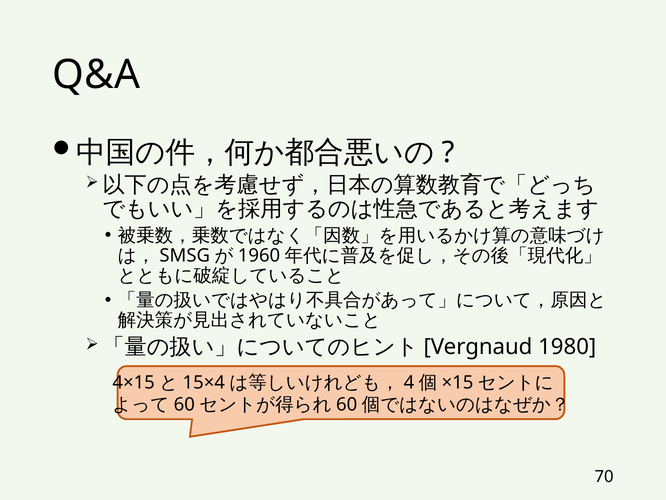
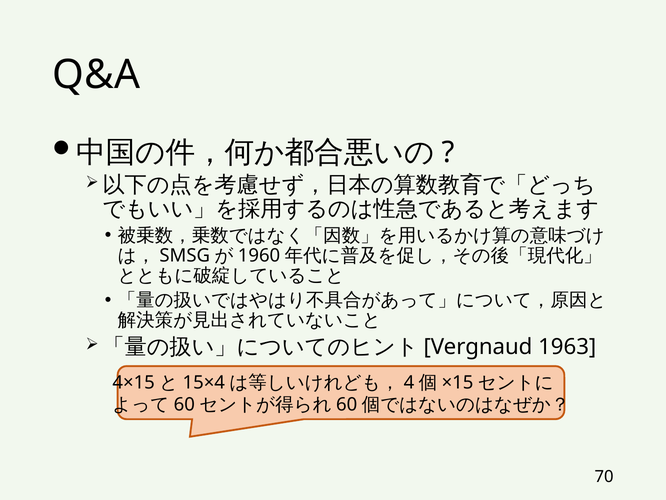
1980: 1980 -> 1963 (567, 346)
